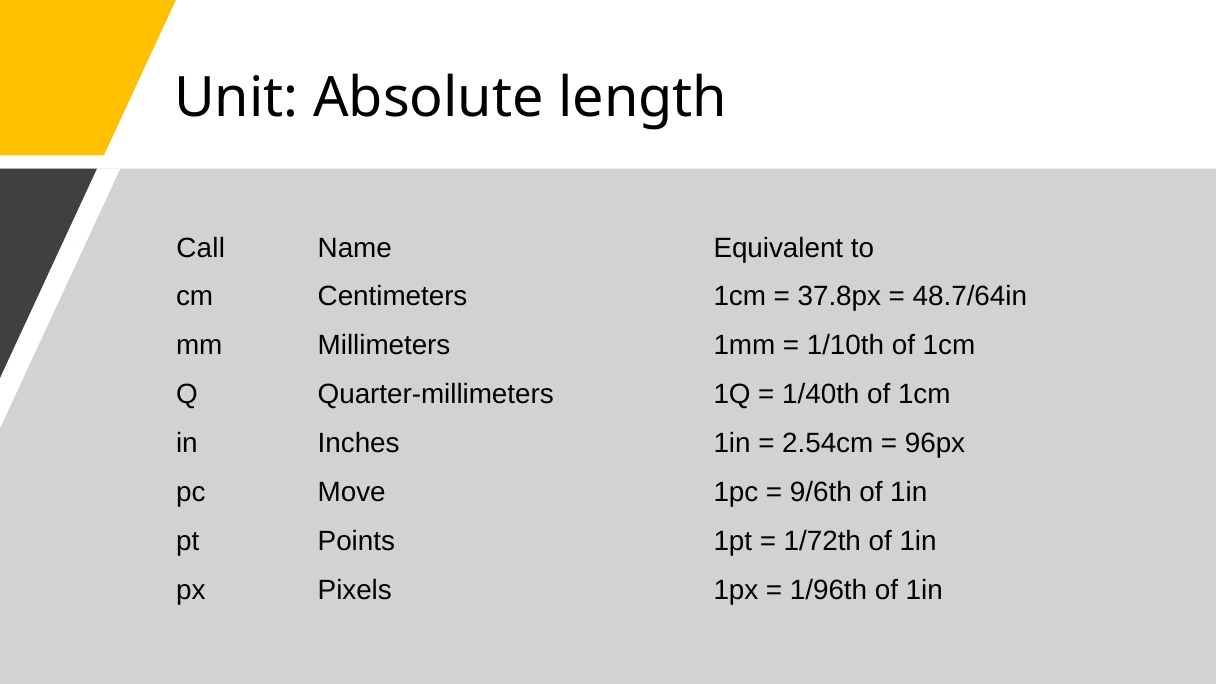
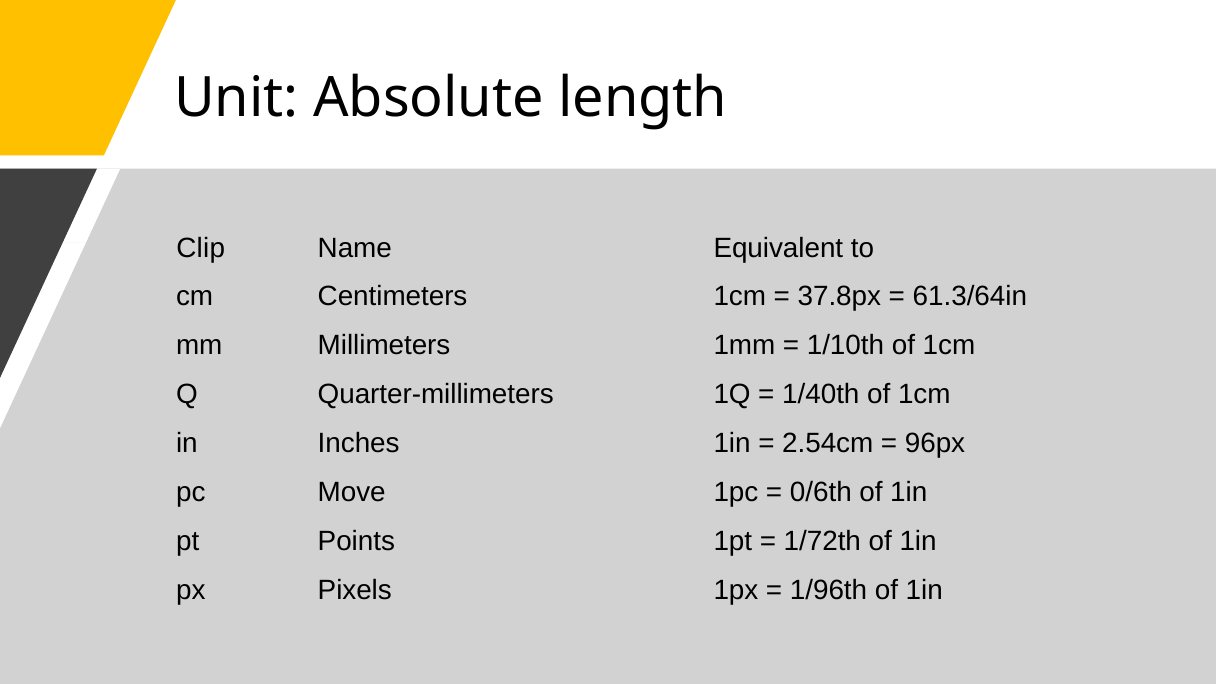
Call: Call -> Clip (201, 248)
48.7/64in: 48.7/64in -> 61.3/64in (970, 297)
9/6th: 9/6th -> 0/6th (821, 492)
